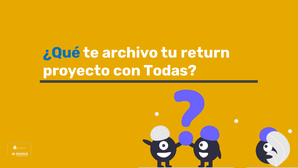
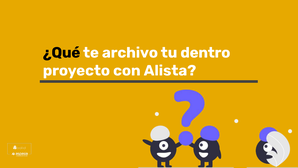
¿Qué colour: blue -> black (62, 53)
return: return -> dentro (205, 53)
Todas: Todas -> Alista (170, 70)
